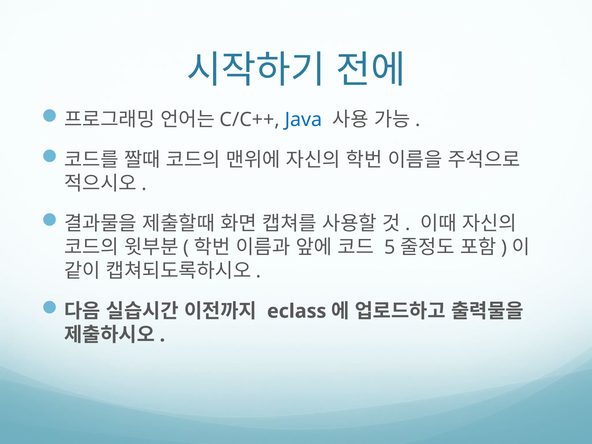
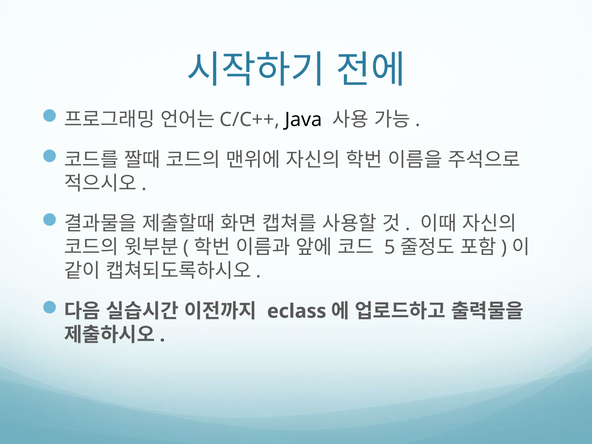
Java colour: blue -> black (304, 120)
